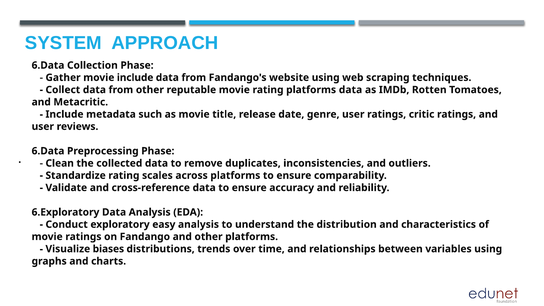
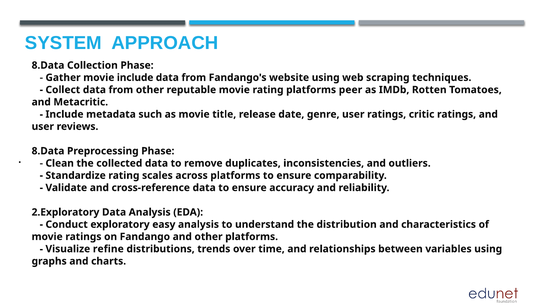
6.Data: 6.Data -> 8.Data (48, 65)
platforms data: data -> peer (351, 90)
6.Data: 6.Data -> 8.Data (48, 151)
6.Exploratory: 6.Exploratory -> 2.Exploratory (65, 212)
biases: biases -> refine (108, 249)
